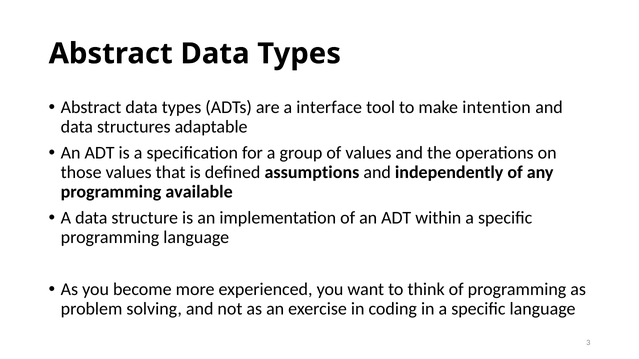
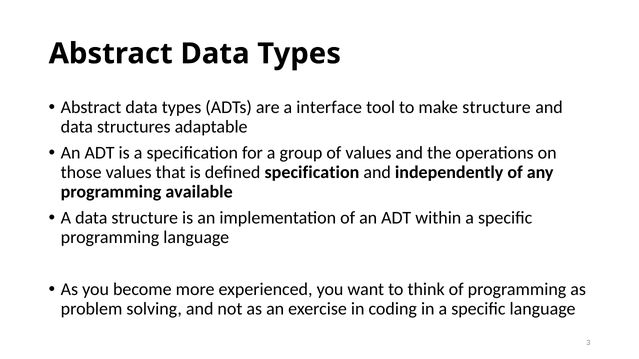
make intention: intention -> structure (497, 108)
defined assumptions: assumptions -> specification (312, 173)
